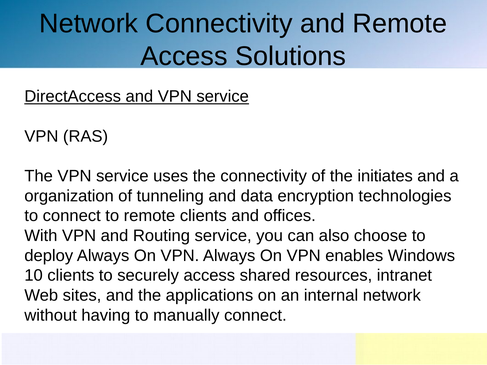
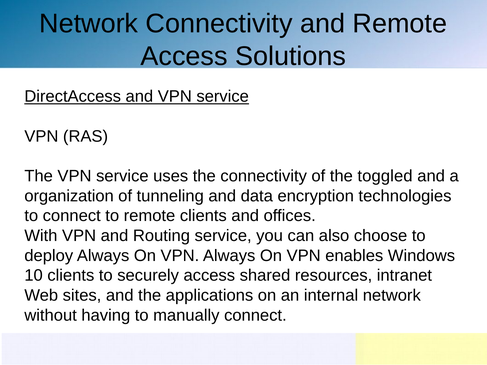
initiates: initiates -> toggled (385, 176)
